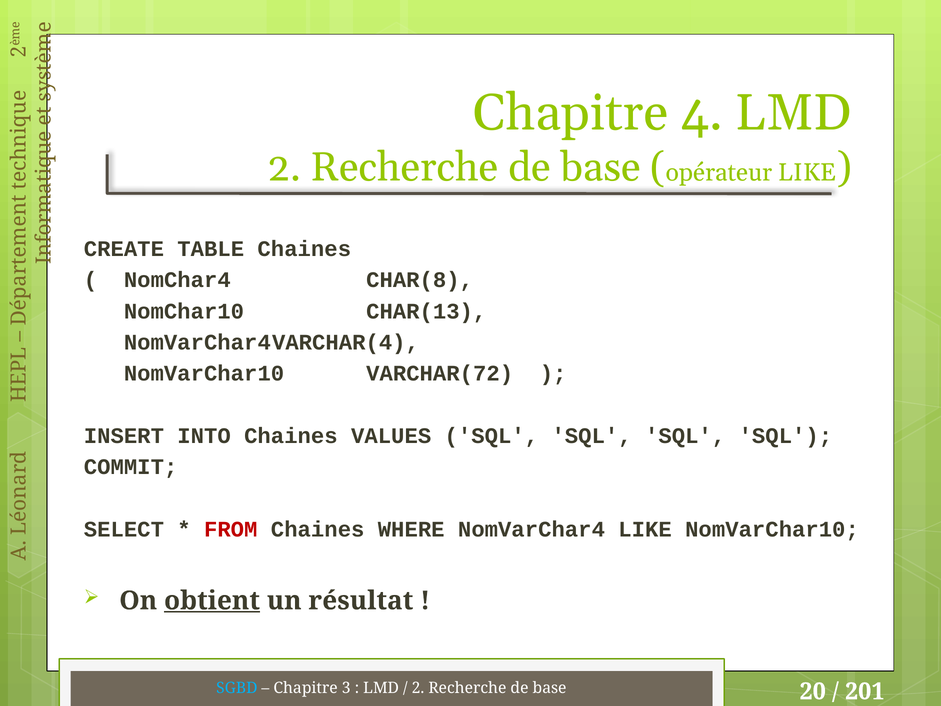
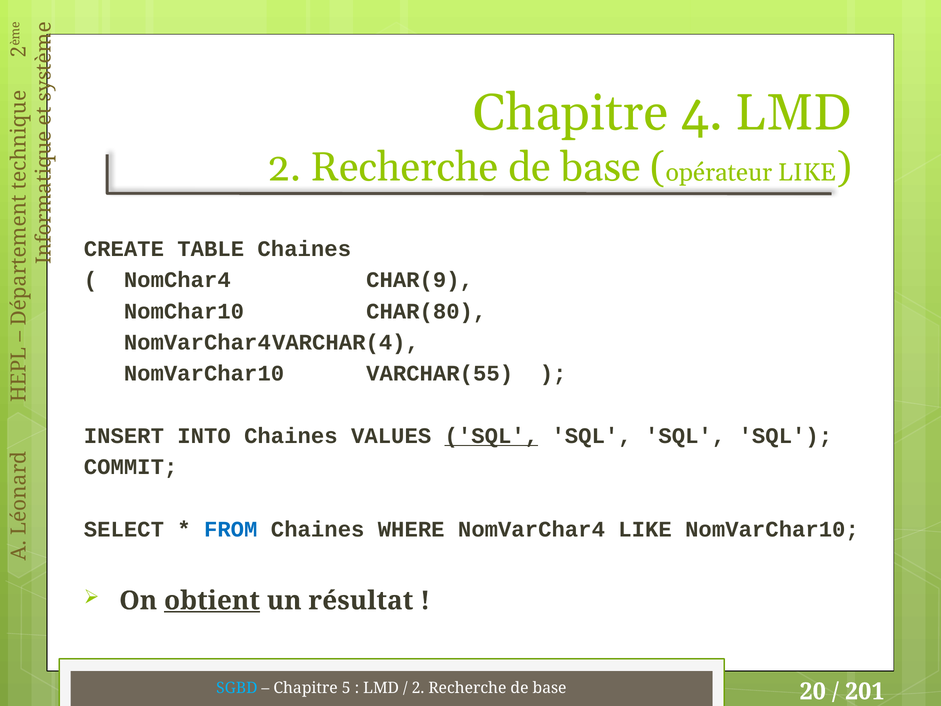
CHAR(8: CHAR(8 -> CHAR(9 (420, 280)
CHAR(13: CHAR(13 -> CHAR(80 (426, 311)
VARCHAR(72: VARCHAR(72 -> VARCHAR(55 (440, 374)
SQL underline: none -> present (491, 436)
FROM colour: red -> blue (231, 529)
3: 3 -> 5 (346, 688)
